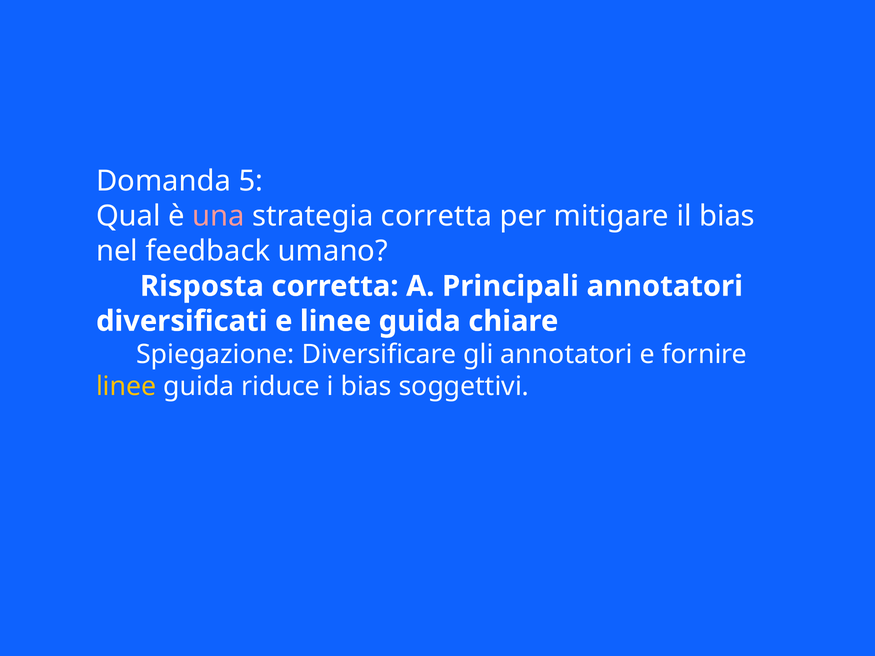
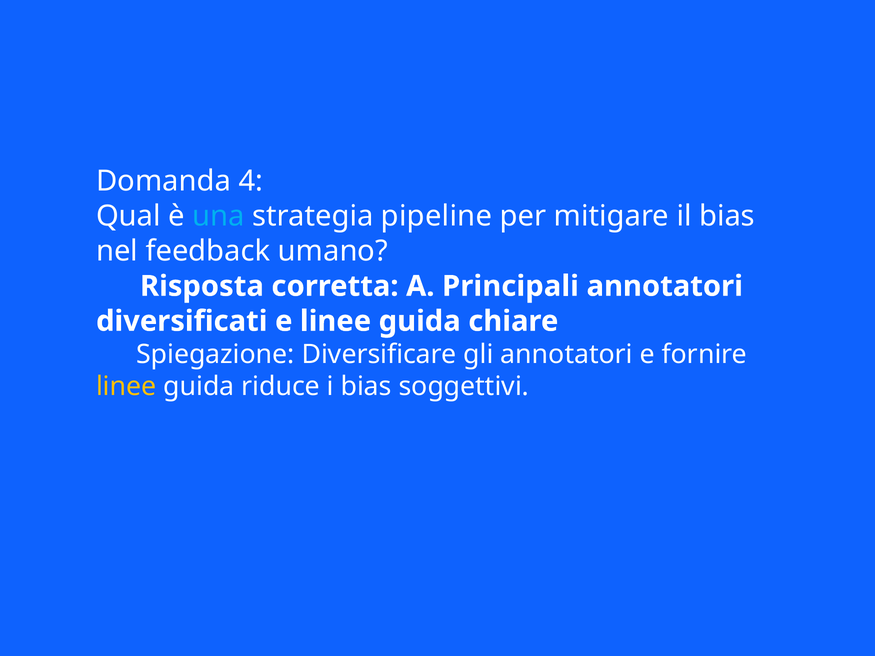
5: 5 -> 4 (251, 181)
una colour: pink -> light blue (219, 216)
strategia corretta: corretta -> pipeline (437, 216)
